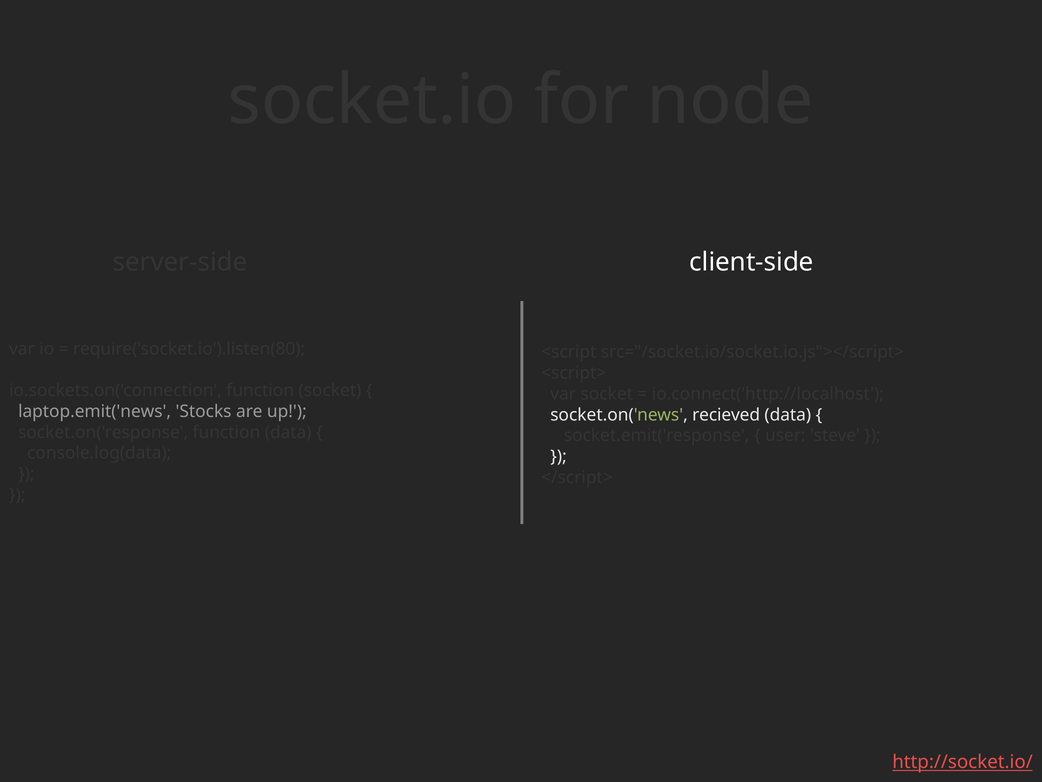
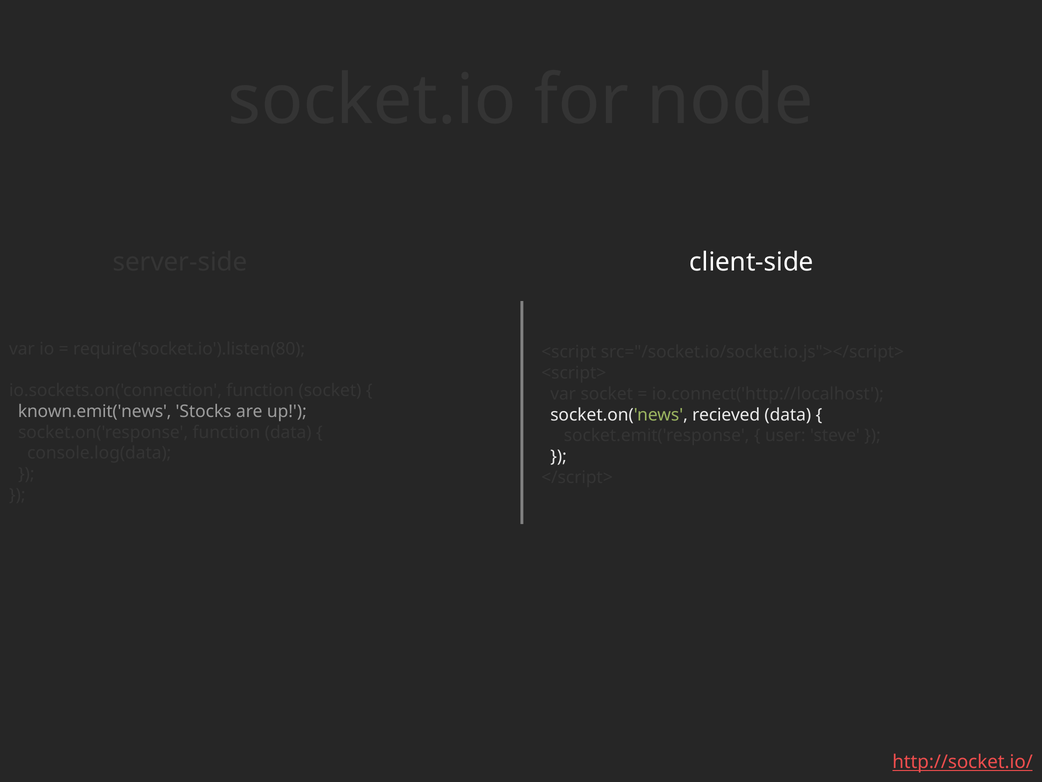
laptop.emit('news: laptop.emit('news -> known.emit('news (95, 411)
